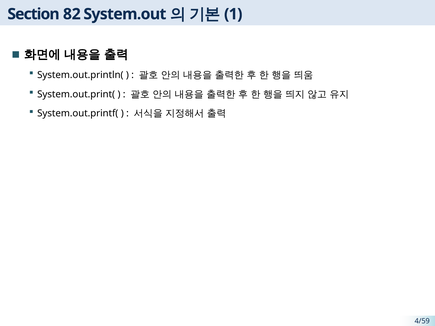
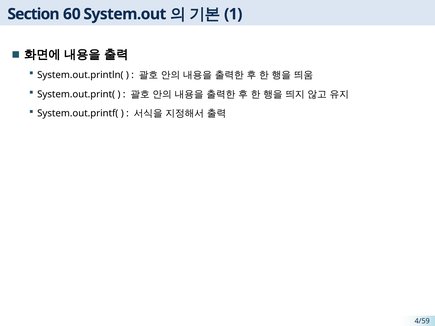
82: 82 -> 60 (72, 14)
